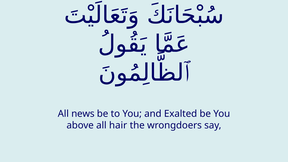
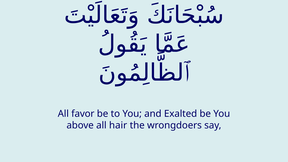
news: news -> favor (83, 114)
